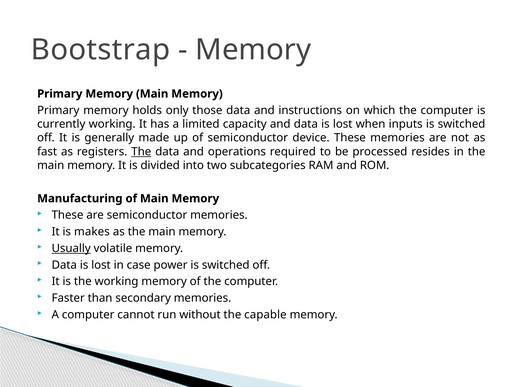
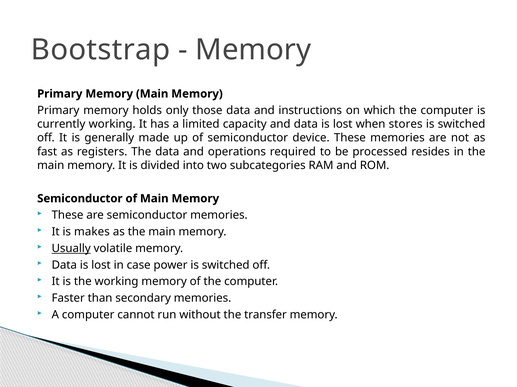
inputs: inputs -> stores (406, 124)
The underline: present -> none (141, 152)
Manufacturing: Manufacturing -> Semiconductor (80, 199)
capable: capable -> transfer (266, 315)
